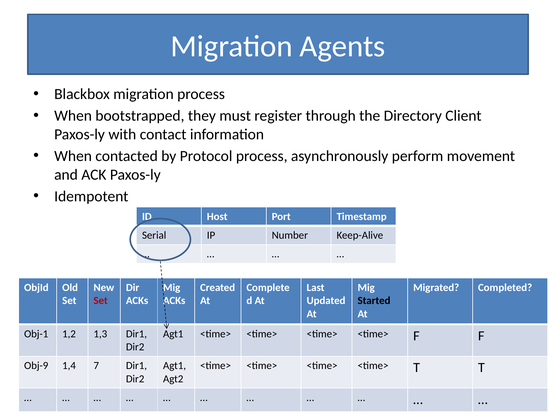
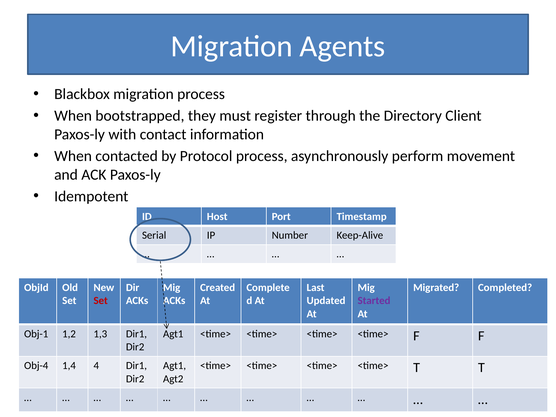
Started colour: black -> purple (374, 301)
Obj-9: Obj-9 -> Obj-4 (36, 366)
7: 7 -> 4 (96, 366)
